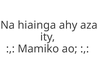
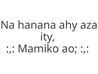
hiainga: hiainga -> hanana (37, 25)
